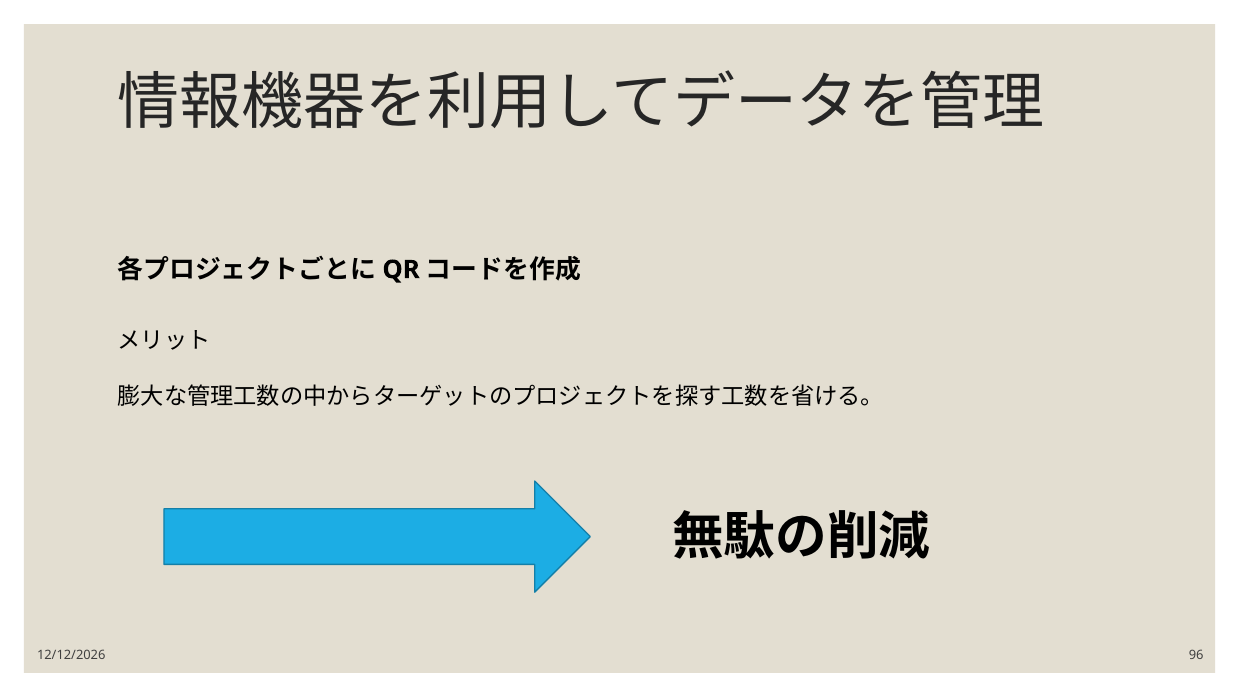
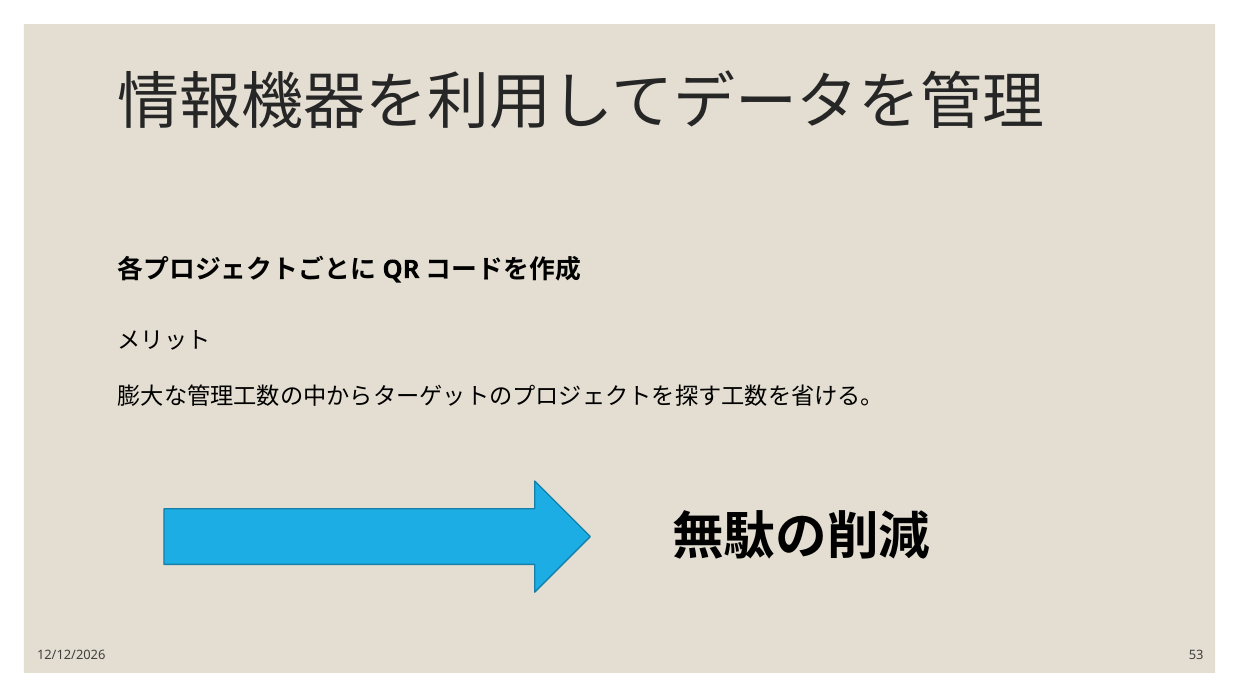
96: 96 -> 53 (1196, 655)
